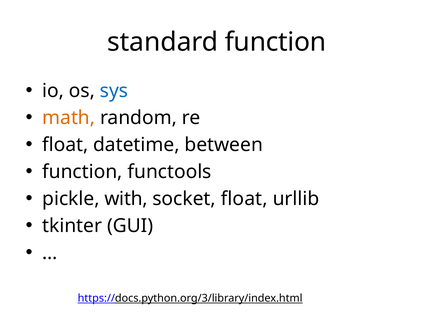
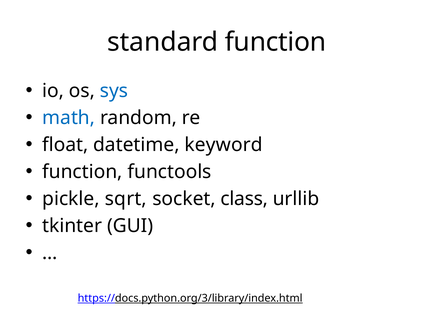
math colour: orange -> blue (69, 118)
between: between -> keyword (224, 145)
with: with -> sqrt (126, 199)
socket float: float -> class (244, 199)
